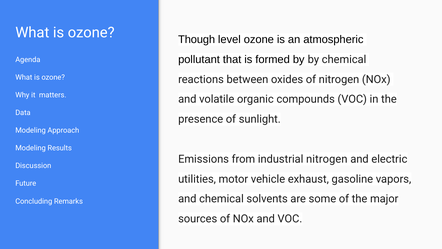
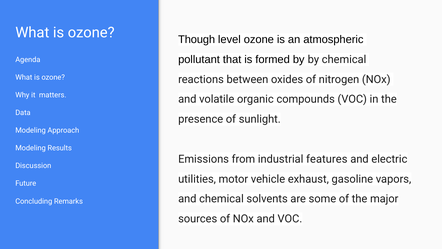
industrial nitrogen: nitrogen -> features (327, 159)
